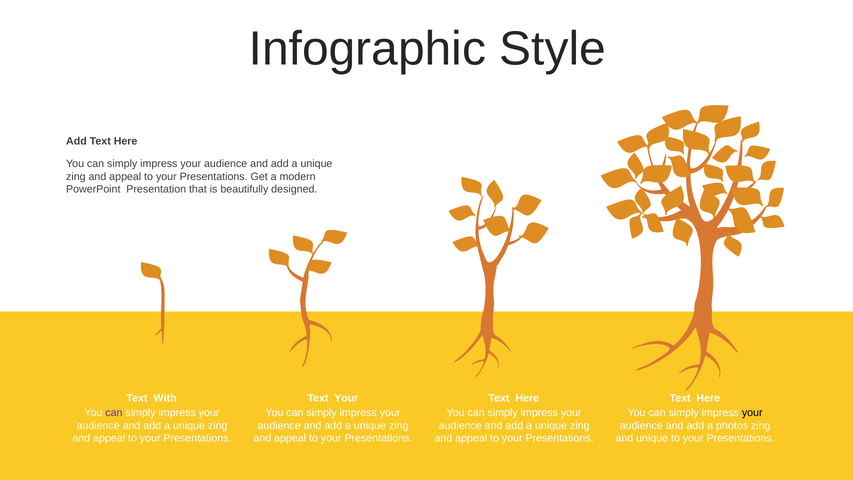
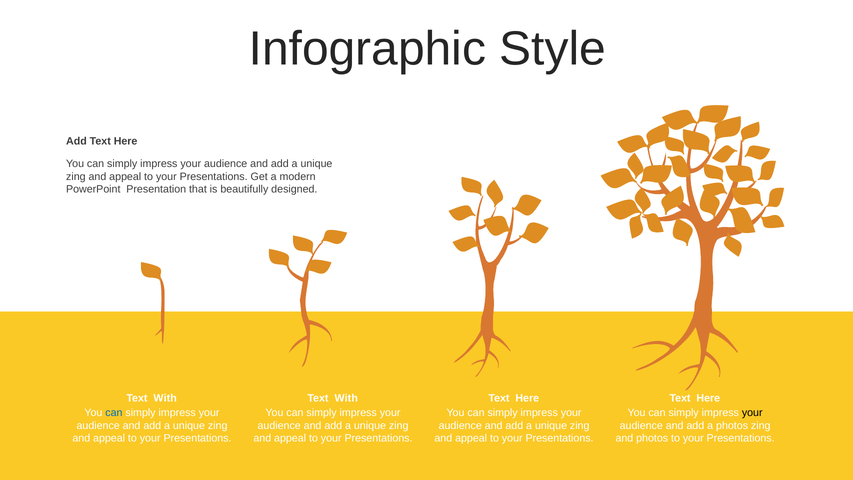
Your: Your -> With (346, 398)
can colour: purple -> blue (114, 413)
and unique: unique -> photos (652, 438)
